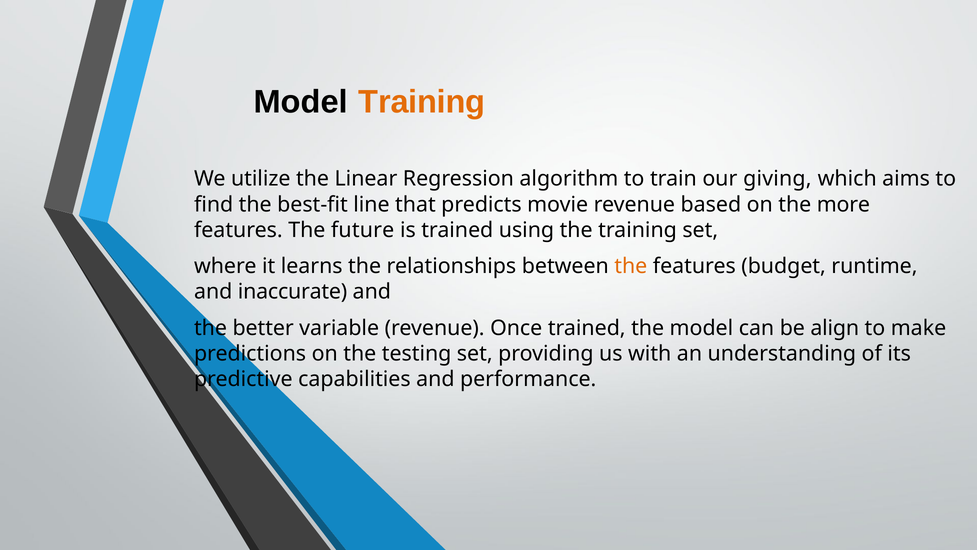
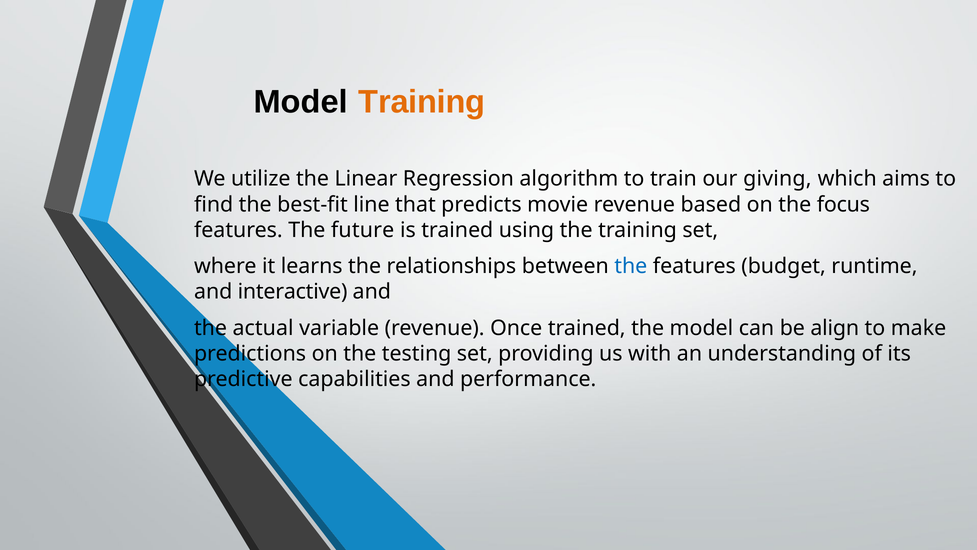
more: more -> focus (843, 204)
the colour: orange -> blue (631, 266)
inaccurate: inaccurate -> interactive (293, 292)
better: better -> actual (263, 328)
